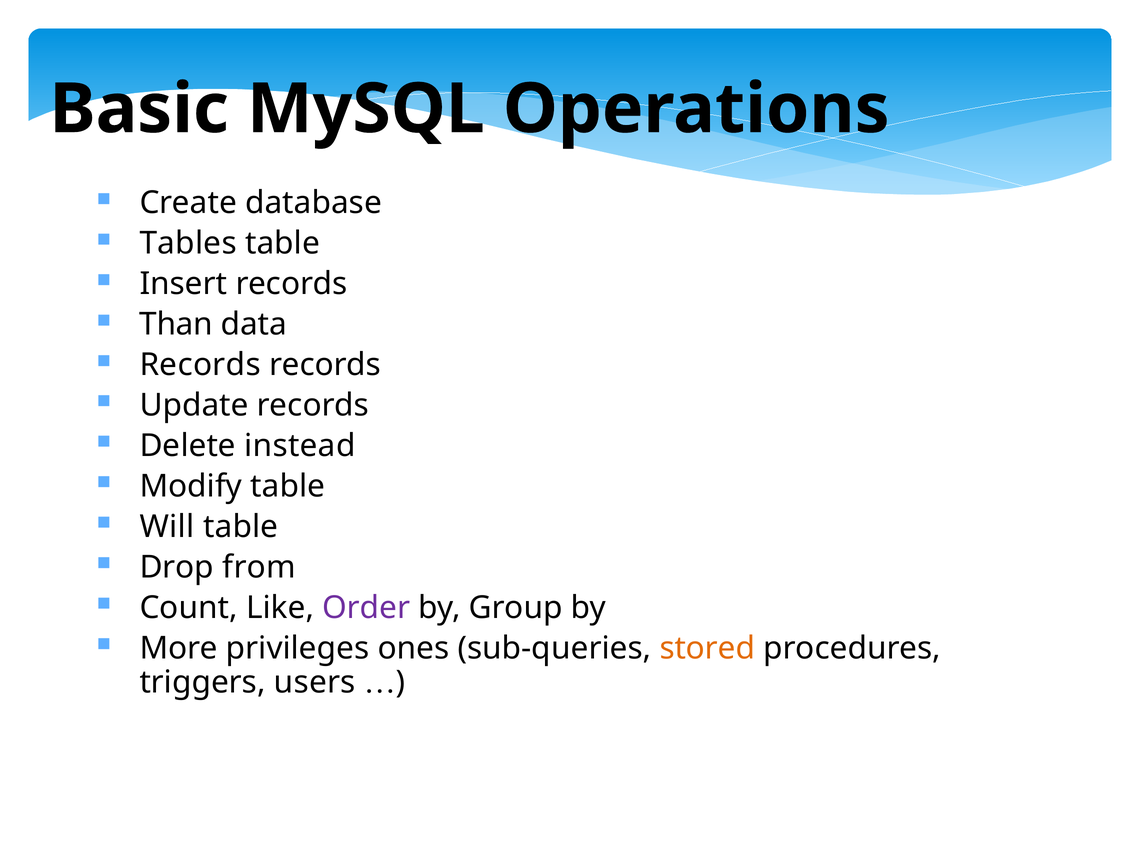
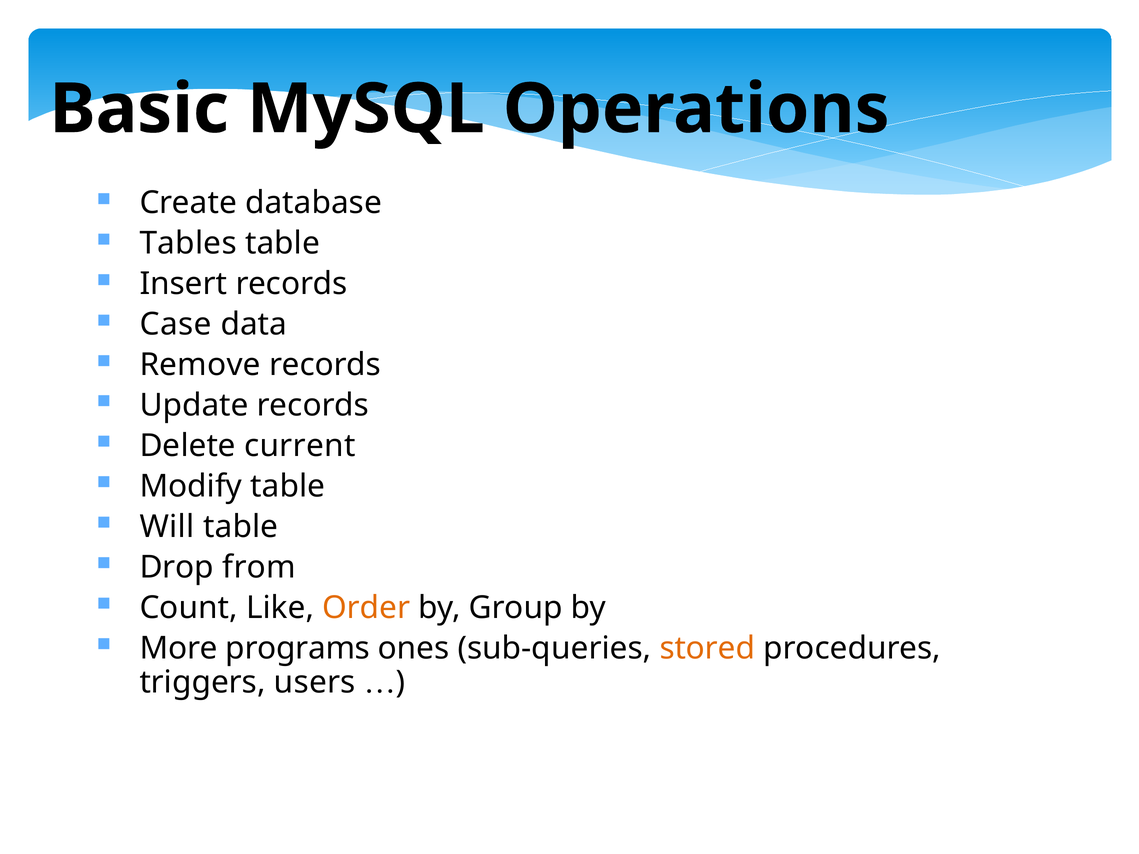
Than: Than -> Case (176, 324)
Records: Records -> Remove (200, 365)
instead: instead -> current (300, 446)
Order colour: purple -> orange (366, 608)
privileges: privileges -> programs (298, 648)
